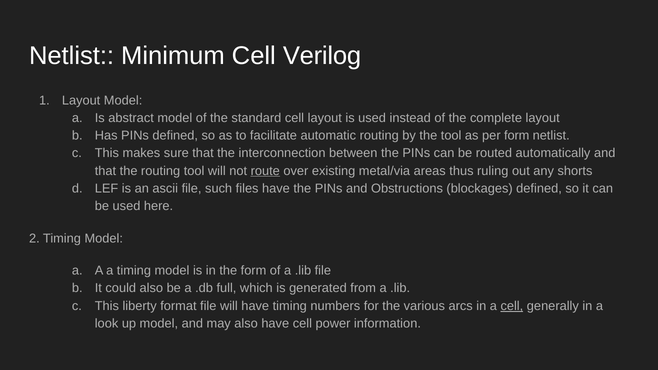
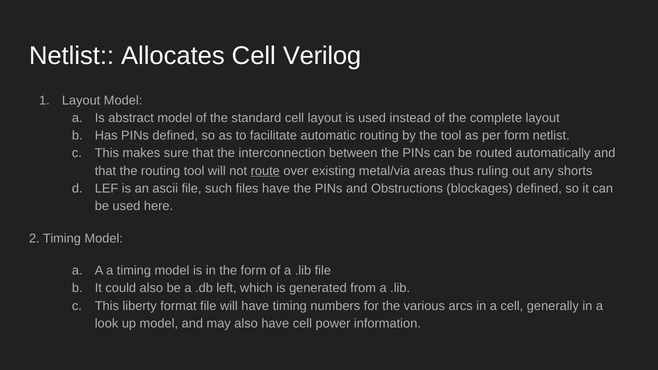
Minimum: Minimum -> Allocates (173, 56)
full: full -> left (227, 288)
cell underline: present -> none (512, 306)
